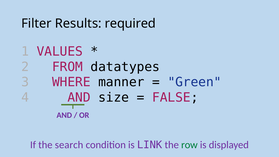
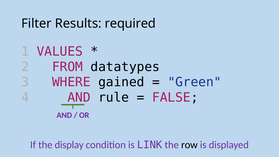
manner: manner -> gained (121, 82)
size: size -> rule (114, 97)
search: search -> display (69, 145)
row colour: green -> black (189, 145)
